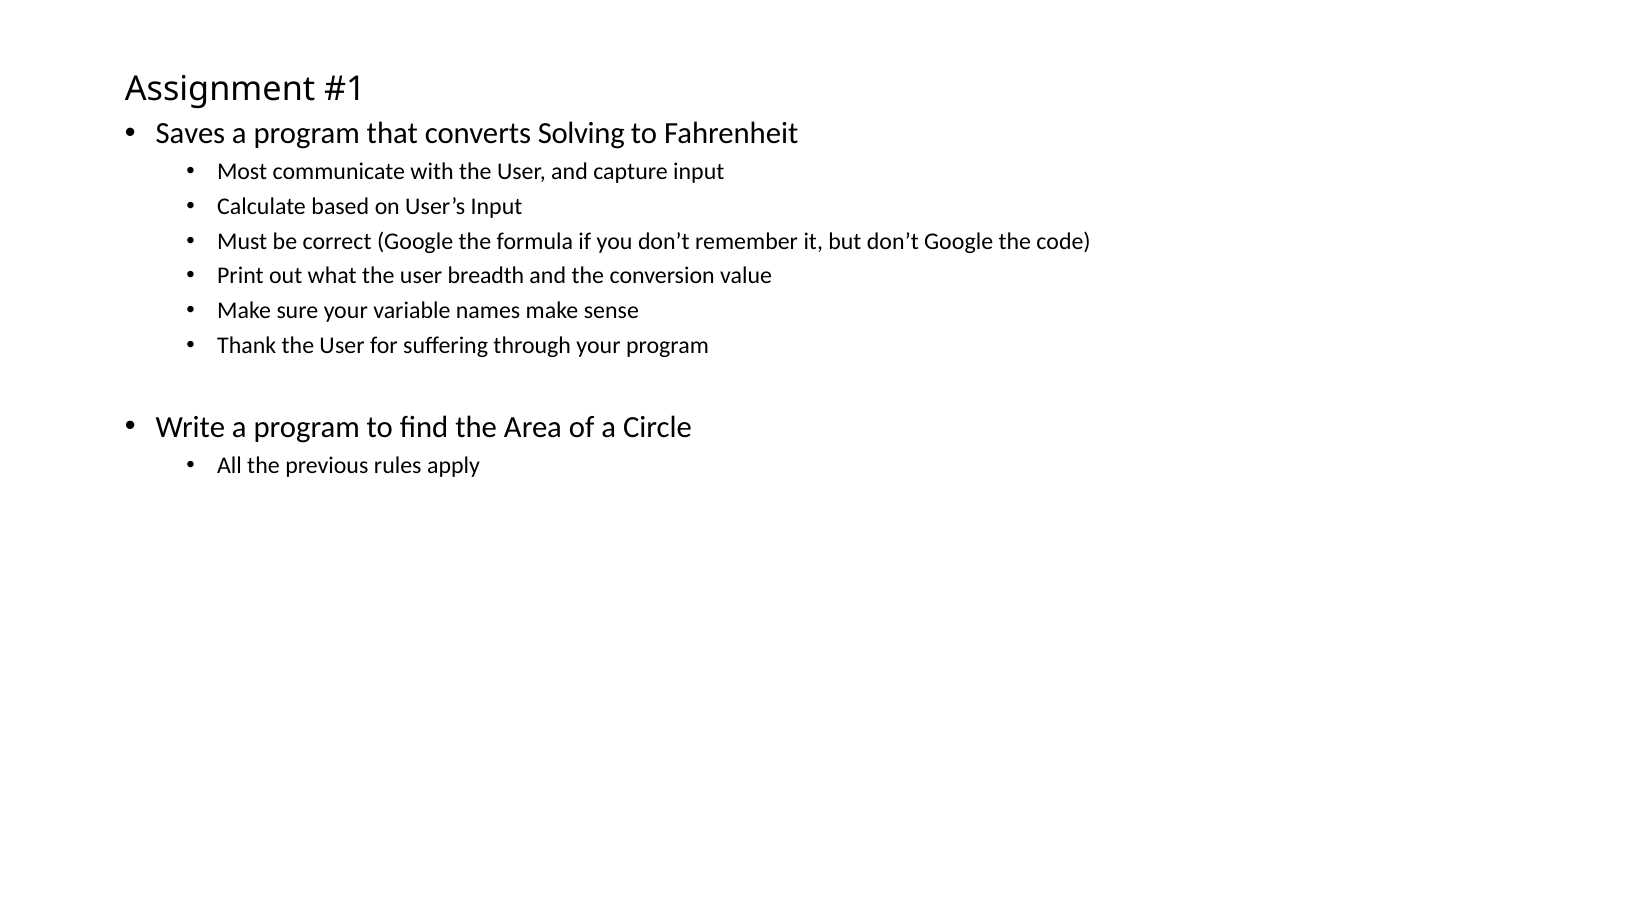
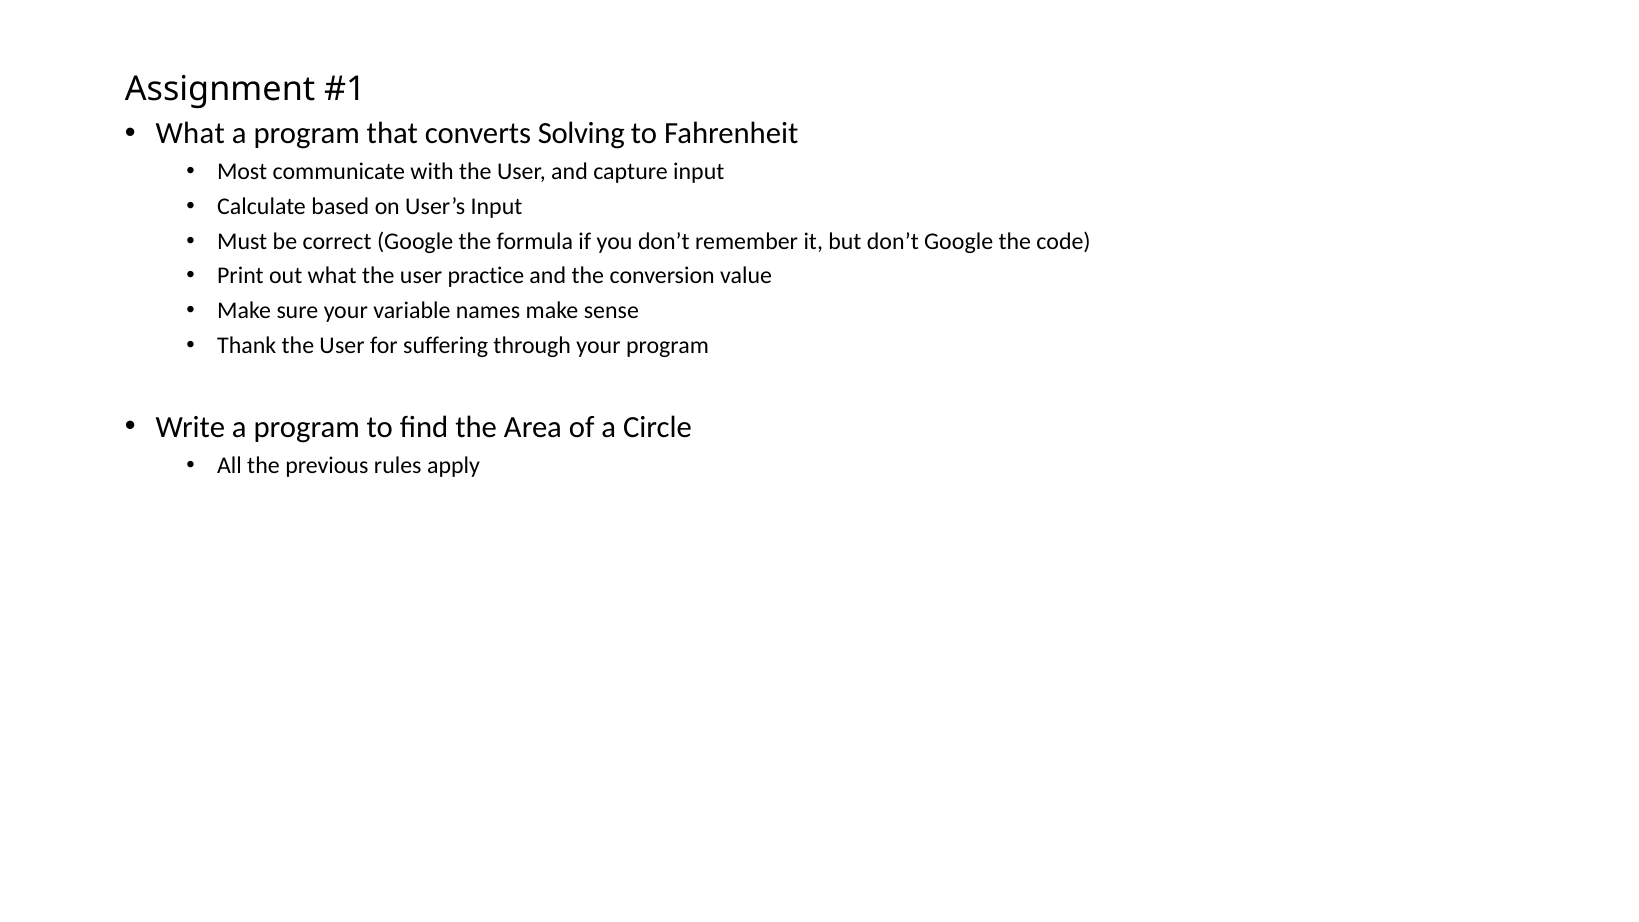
Saves: Saves -> What (190, 133)
breadth: breadth -> practice (486, 276)
